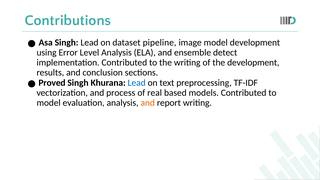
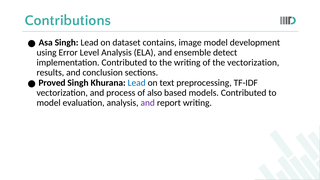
pipeline: pipeline -> contains (160, 42)
the development: development -> vectorization (253, 63)
real: real -> also (155, 93)
and colour: orange -> purple (148, 103)
